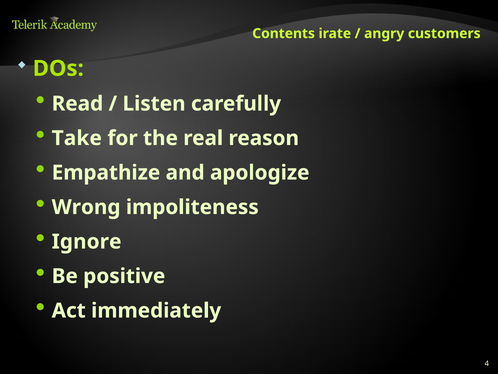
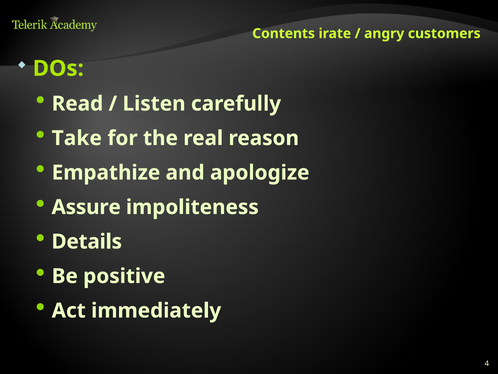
Wrong: Wrong -> Assure (86, 207)
Ignore: Ignore -> Details (87, 241)
